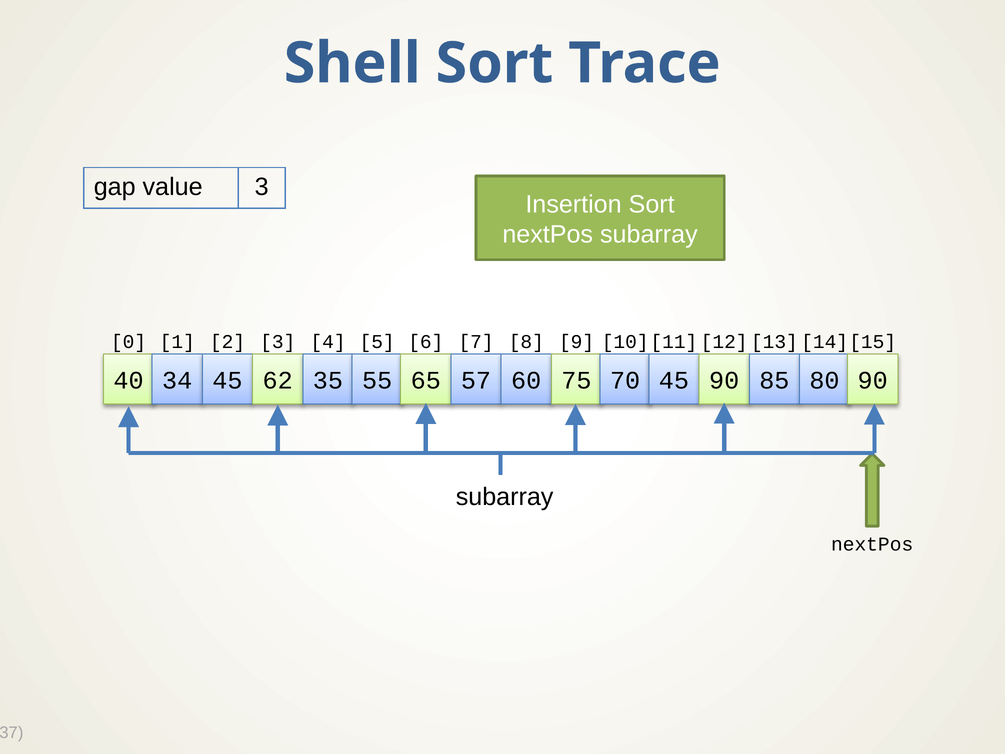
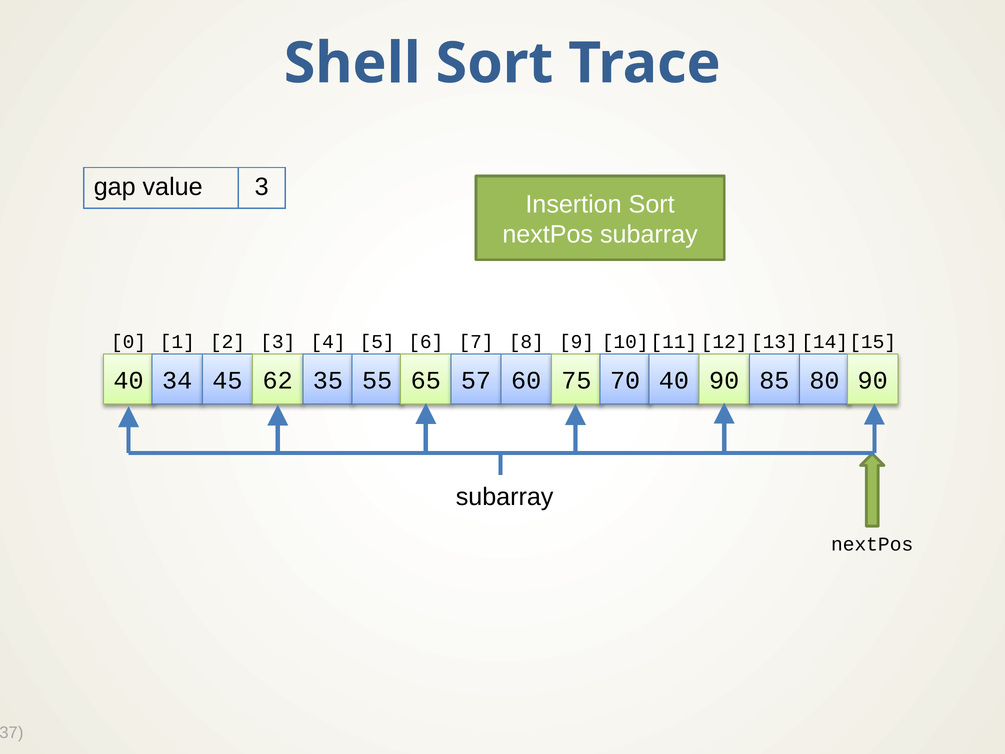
70 45: 45 -> 40 (674, 381)
